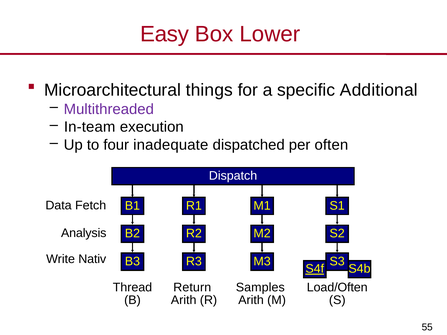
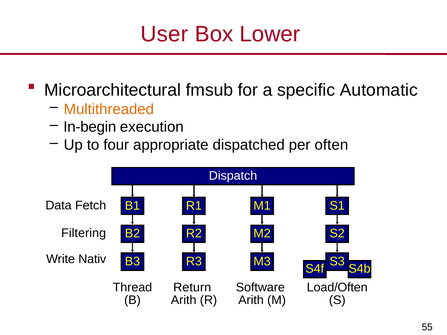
Easy: Easy -> User (164, 34)
things: things -> fmsub (209, 90)
Additional: Additional -> Automatic (379, 90)
Multithreaded colour: purple -> orange (109, 109)
In-team: In-team -> In-begin (90, 127)
inadequate: inadequate -> appropriate (171, 145)
Analysis: Analysis -> Filtering (84, 233)
S4f underline: present -> none (315, 269)
Samples: Samples -> Software (260, 288)
